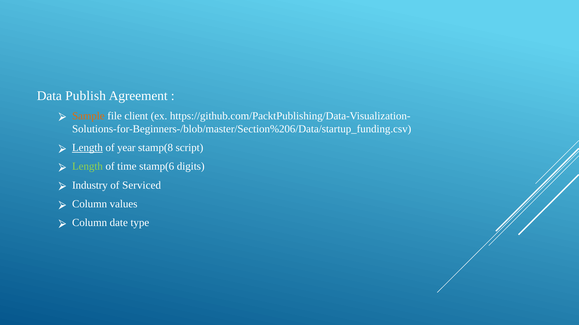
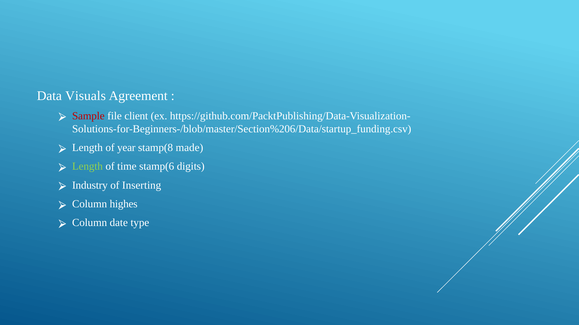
Publish: Publish -> Visuals (86, 96)
Sample colour: orange -> red (88, 116)
Length underline: present -> none (87, 148)
script: script -> made (189, 148)
Serviced: Serviced -> Inserting (142, 186)
values: values -> highes (124, 204)
